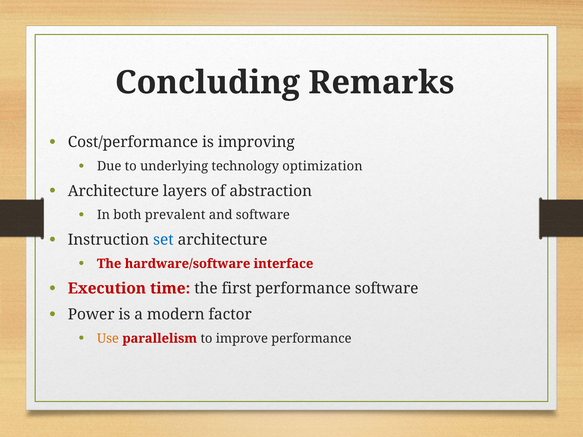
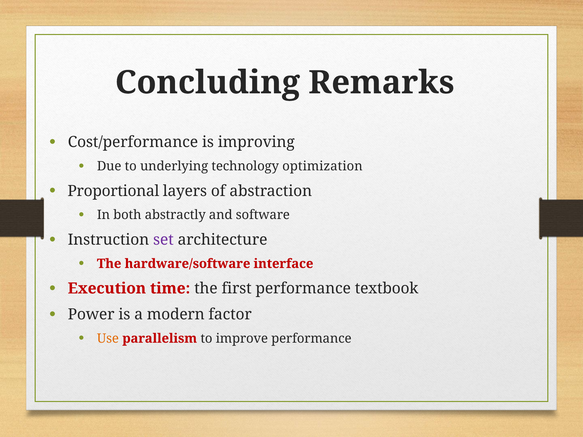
Architecture: Architecture -> Proportional (113, 191)
prevalent: prevalent -> abstractly (175, 215)
set colour: blue -> purple (163, 240)
performance software: software -> textbook (387, 289)
